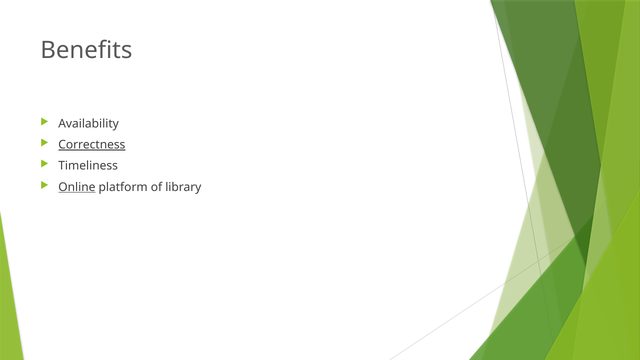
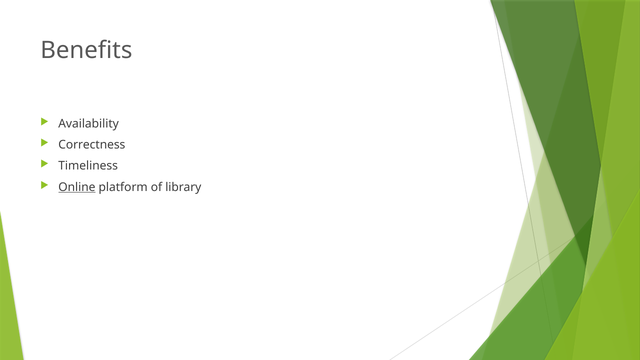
Correctness underline: present -> none (92, 145)
